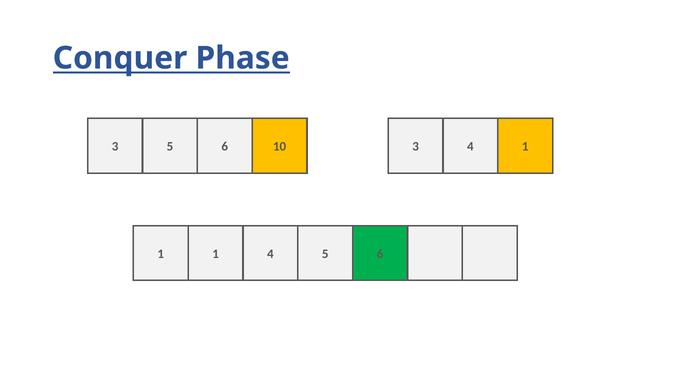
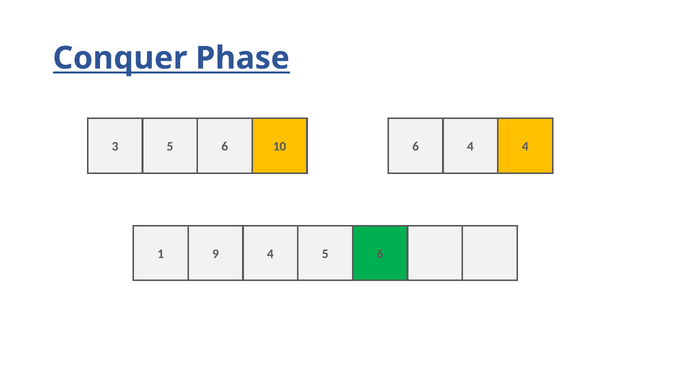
10 3: 3 -> 6 (416, 147)
4 1: 1 -> 4 (525, 147)
1: 1 -> 9 (216, 254)
